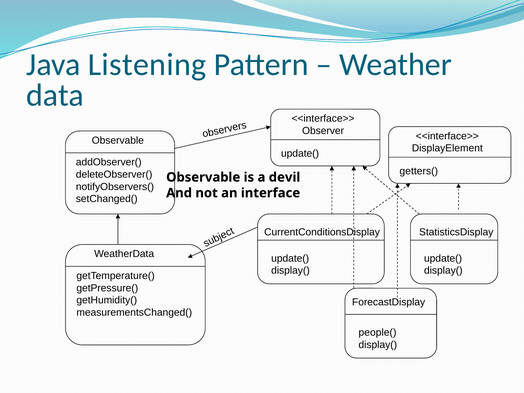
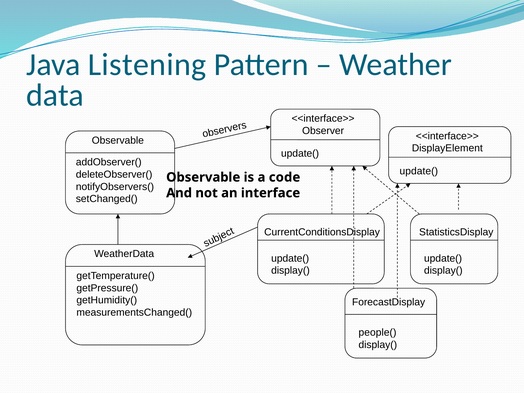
getters(: getters( -> update( (419, 171)
devil: devil -> code (285, 177)
